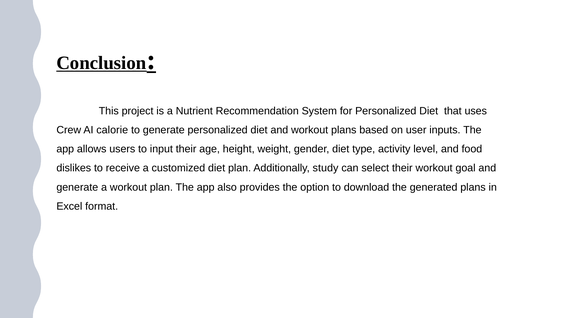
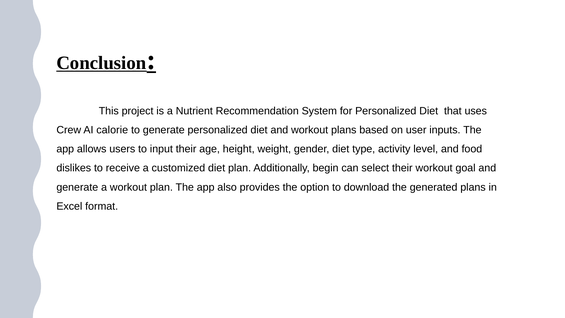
study: study -> begin (326, 168)
